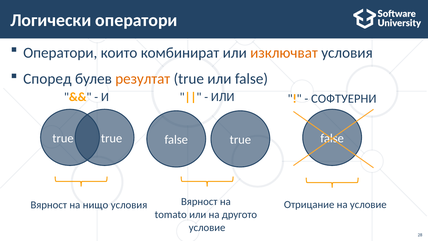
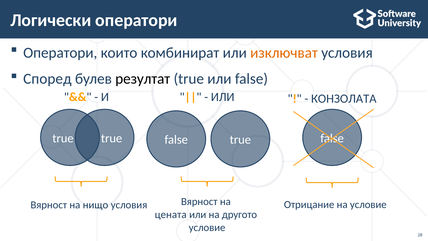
резултат colour: orange -> black (143, 79)
СОФТУЕРНИ: СОФТУЕРНИ -> КОНЗОЛАТА (344, 99)
tomato: tomato -> цената (171, 214)
